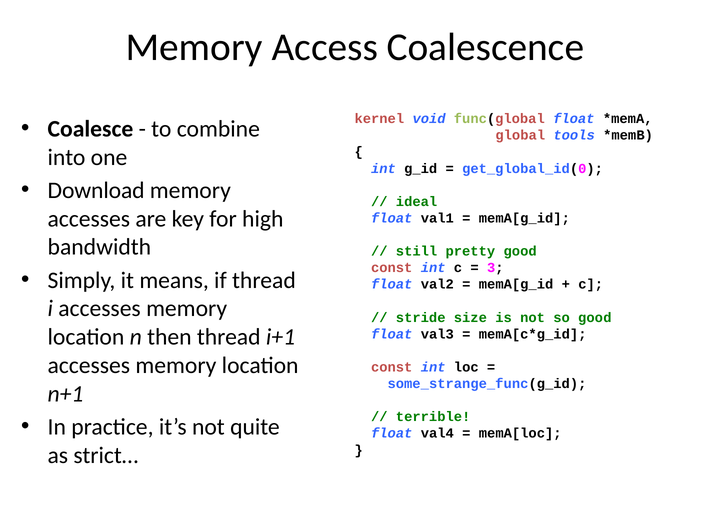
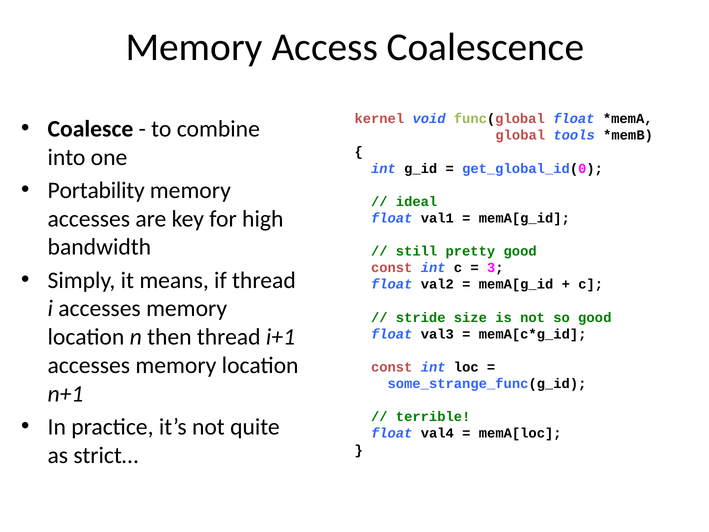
Download: Download -> Portability (96, 190)
